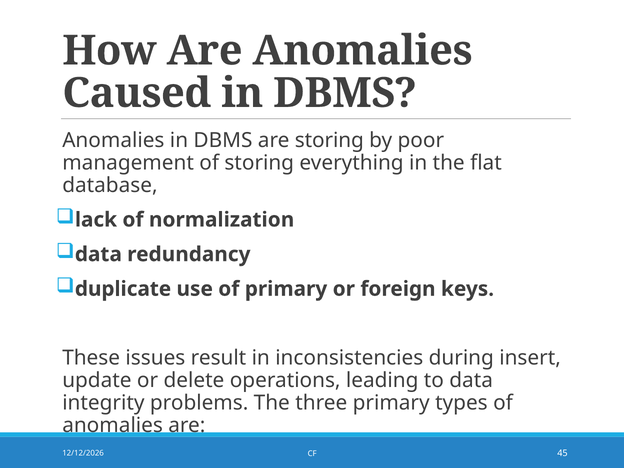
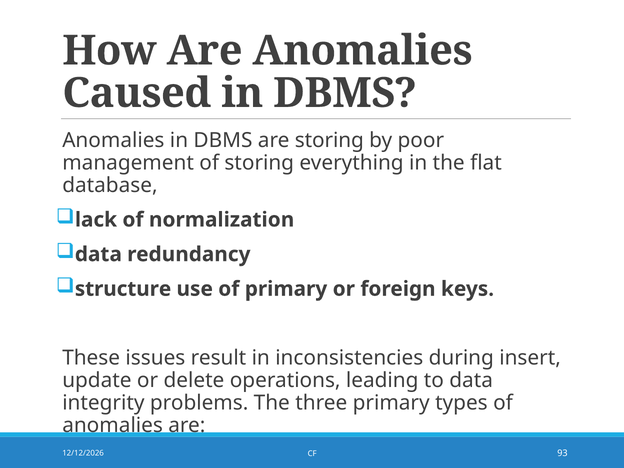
duplicate: duplicate -> structure (123, 289)
45: 45 -> 93 (562, 453)
